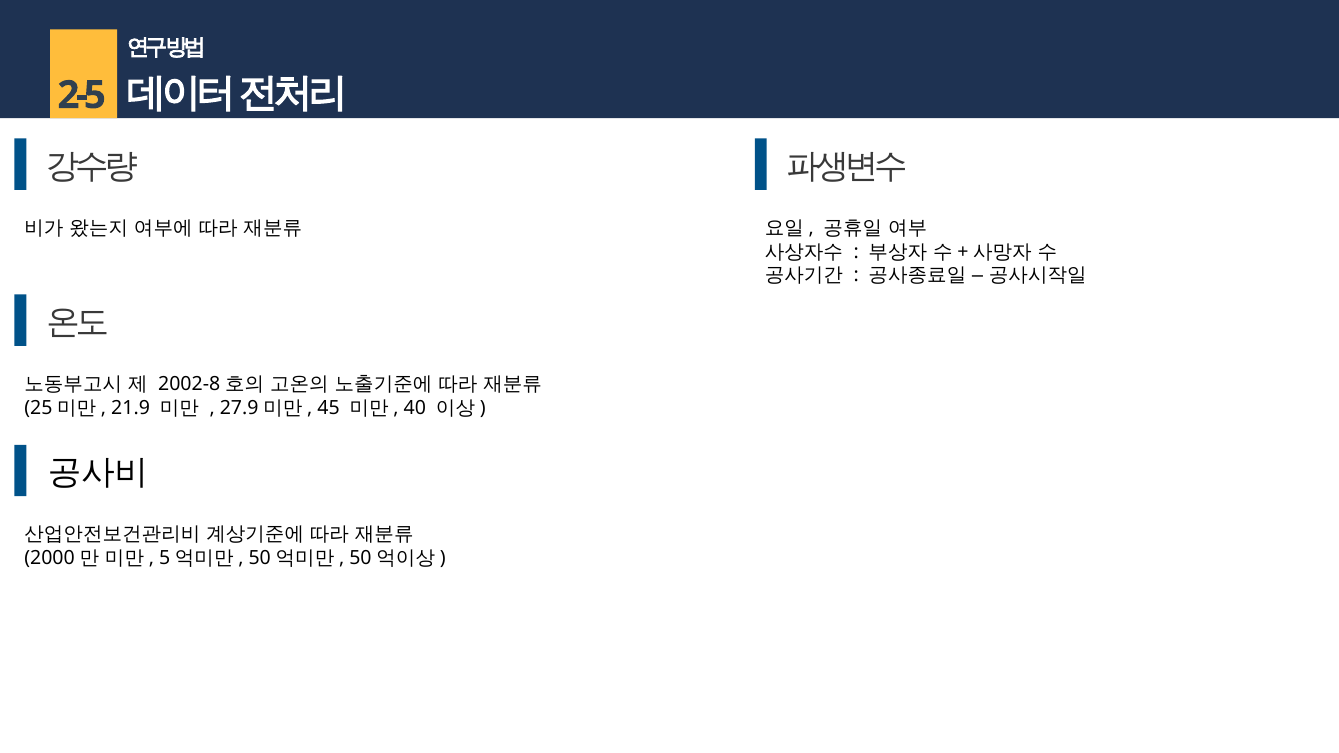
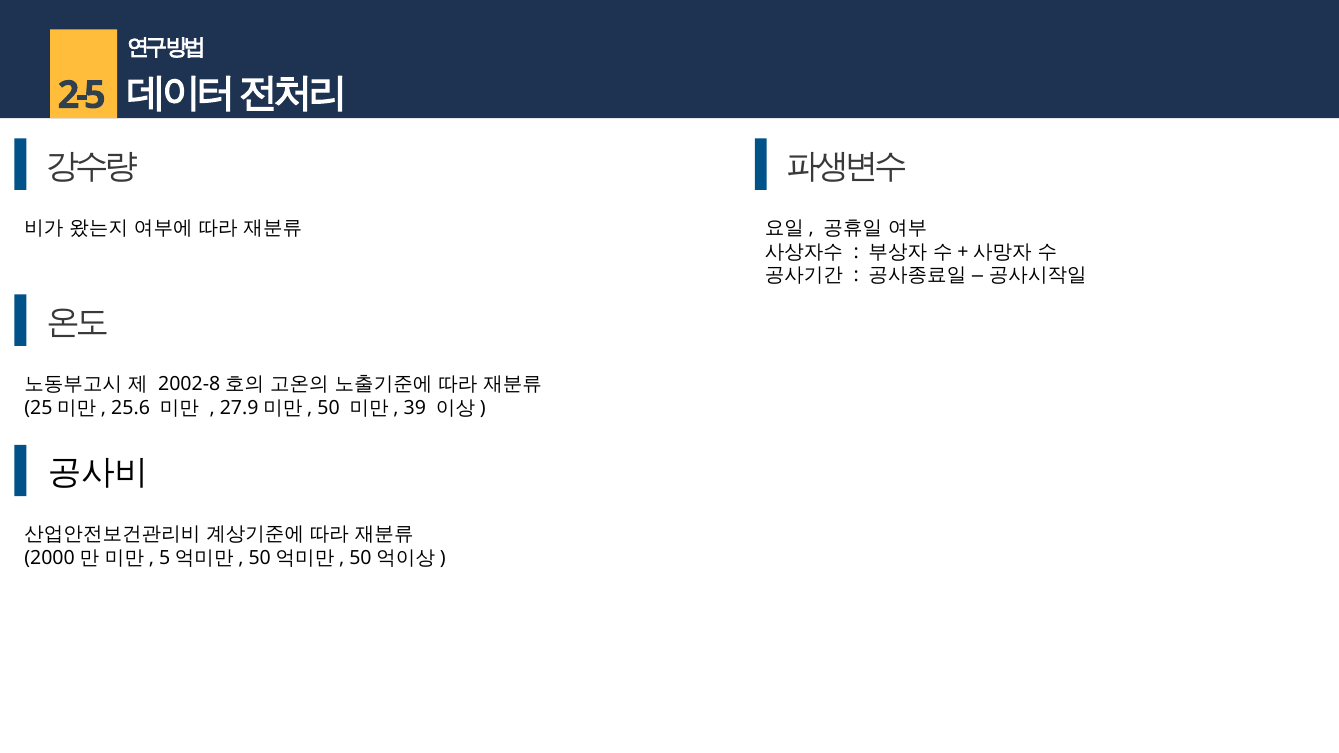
21.9: 21.9 -> 25.6 (131, 408)
45: 45 -> 50 (328, 408)
40: 40 -> 39 (415, 408)
